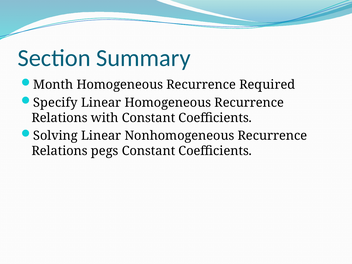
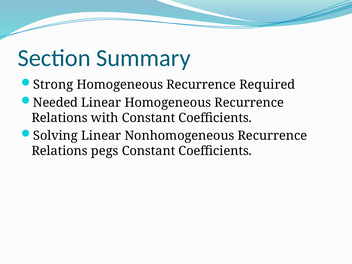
Month: Month -> Strong (53, 85)
Specify: Specify -> Needed (56, 103)
